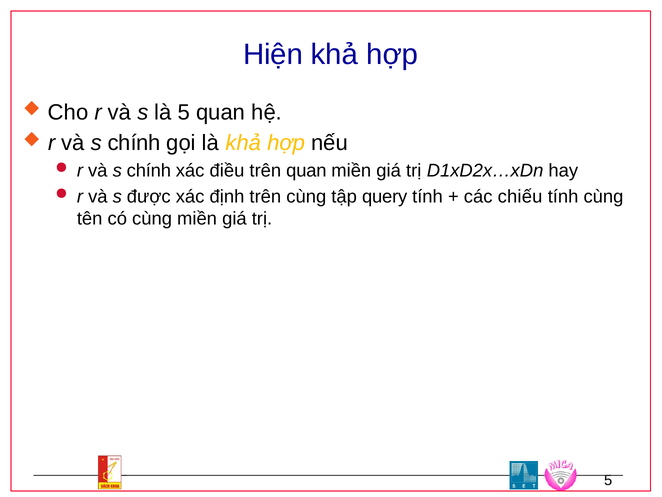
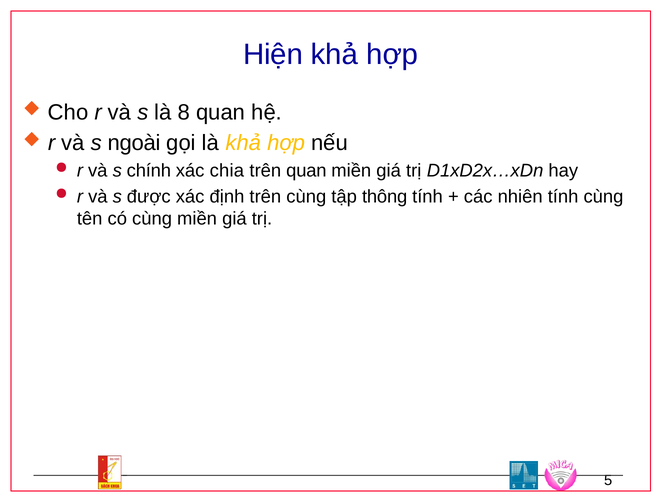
là 5: 5 -> 8 (184, 112)
chính: chính -> ngoài (134, 143)
điều: điều -> chia (227, 171)
query: query -> thông (385, 196)
chiếu: chiếu -> nhiên (520, 196)
